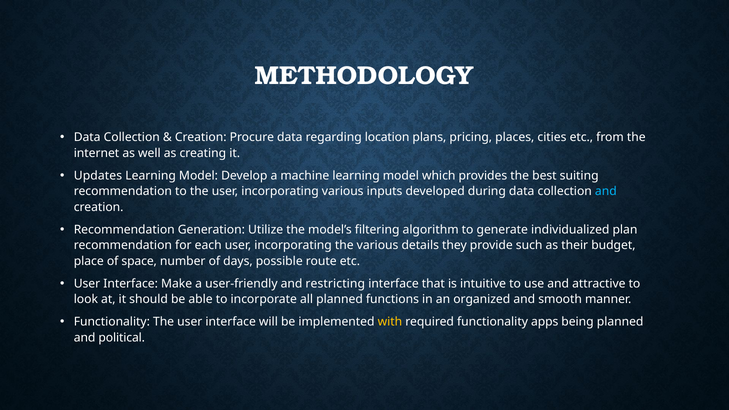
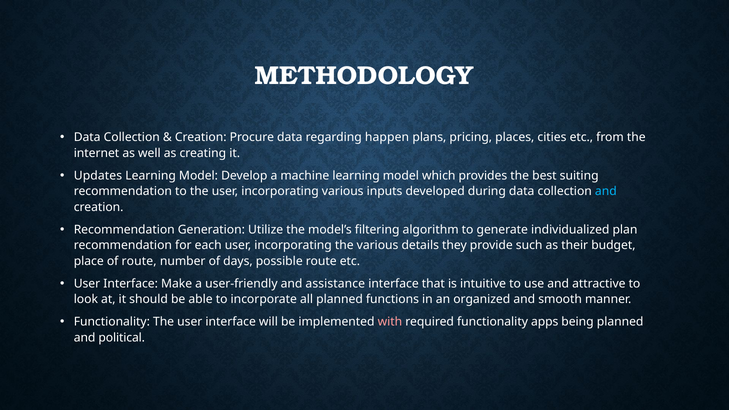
location: location -> happen (387, 137)
of space: space -> route (139, 261)
restricting: restricting -> assistance (335, 284)
with colour: yellow -> pink (390, 322)
